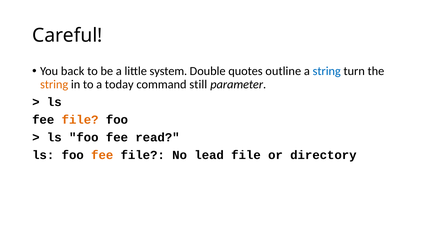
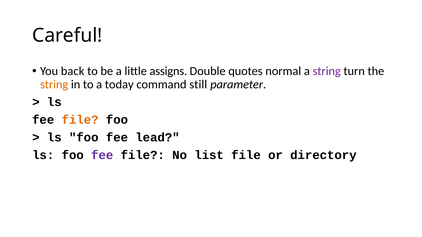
system: system -> assigns (168, 71)
outline: outline -> normal (283, 71)
string colour: blue -> purple (327, 71)
read: read -> lead (158, 138)
fee colour: orange -> purple (102, 155)
lead: lead -> list (209, 155)
